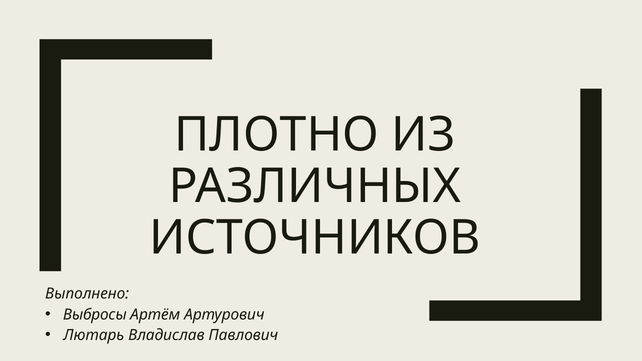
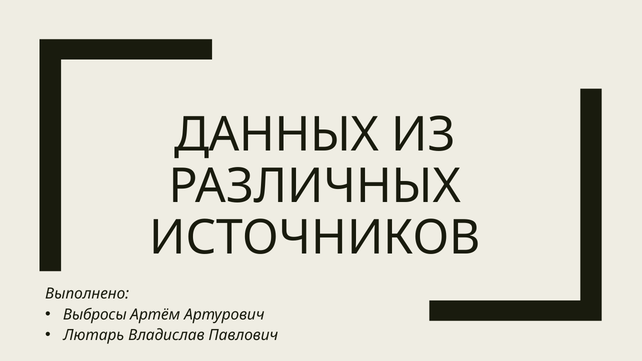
ПЛОТНО: ПЛОТНО -> ДАННЫХ (277, 135)
